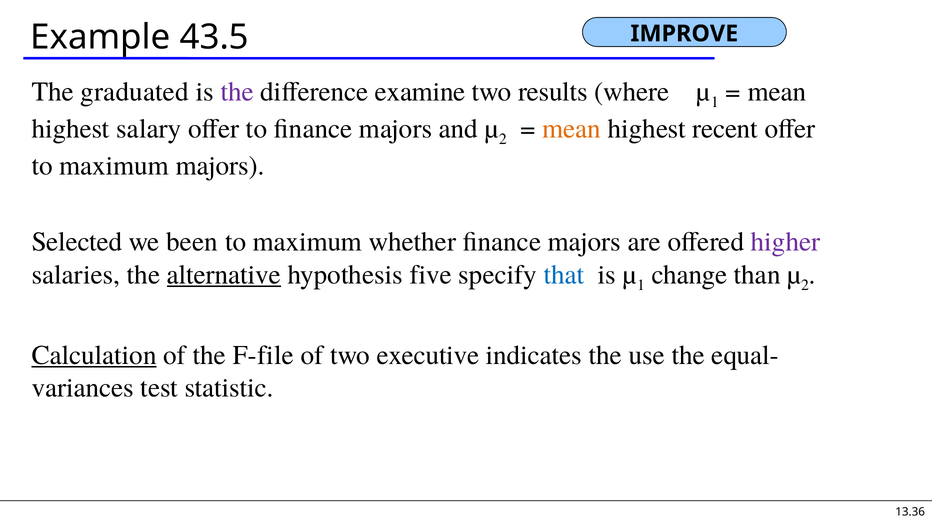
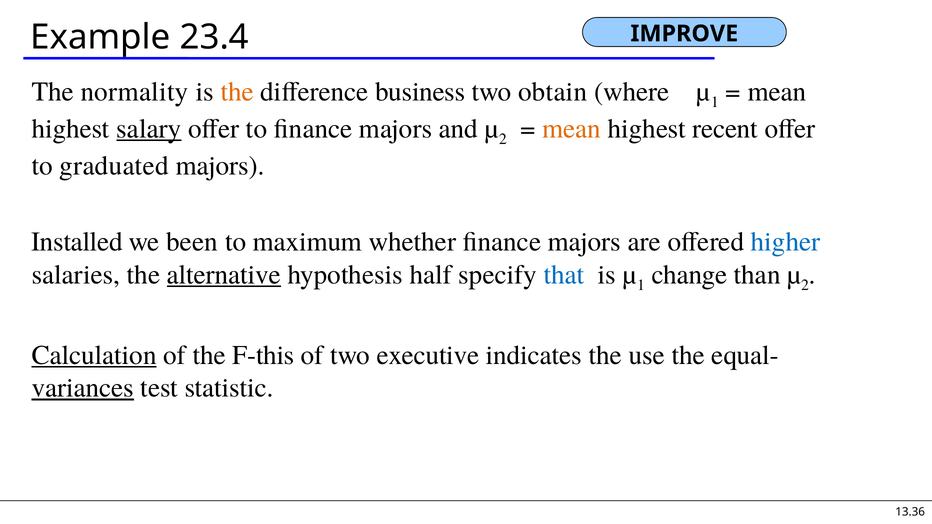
43.5: 43.5 -> 23.4 (214, 37)
graduated: graduated -> normality (135, 92)
the colour: purple -> orange (237, 92)
examine: examine -> business (420, 92)
results: results -> obtain (553, 92)
salary underline: none -> present (149, 129)
maximum: maximum -> graduated (114, 166)
Selected: Selected -> Installed (77, 242)
higher colour: purple -> blue (786, 242)
five: five -> half (431, 275)
F-file: F-file -> F-this (263, 355)
variances underline: none -> present (83, 388)
